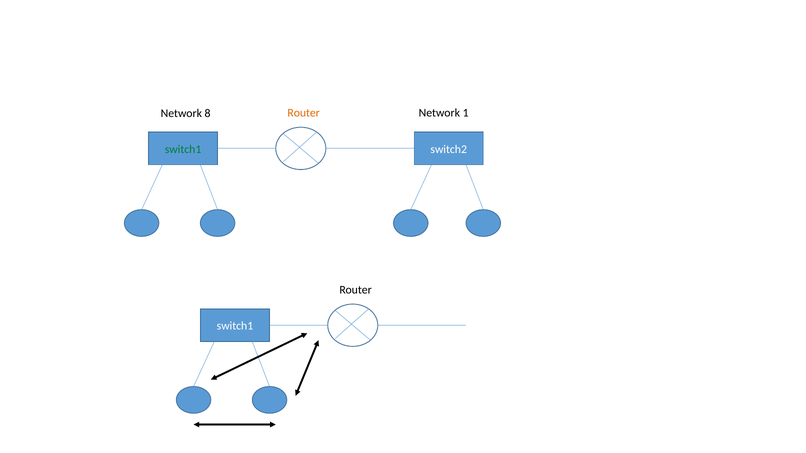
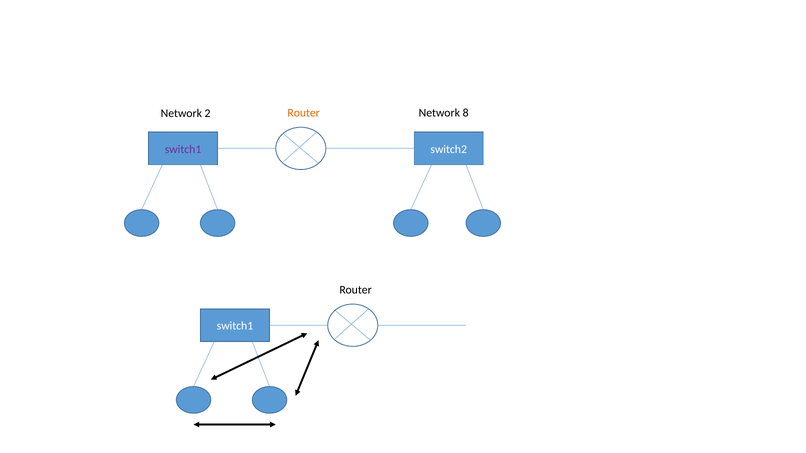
1: 1 -> 8 (466, 113)
8: 8 -> 2 (208, 113)
switch1 colour: green -> purple (183, 149)
